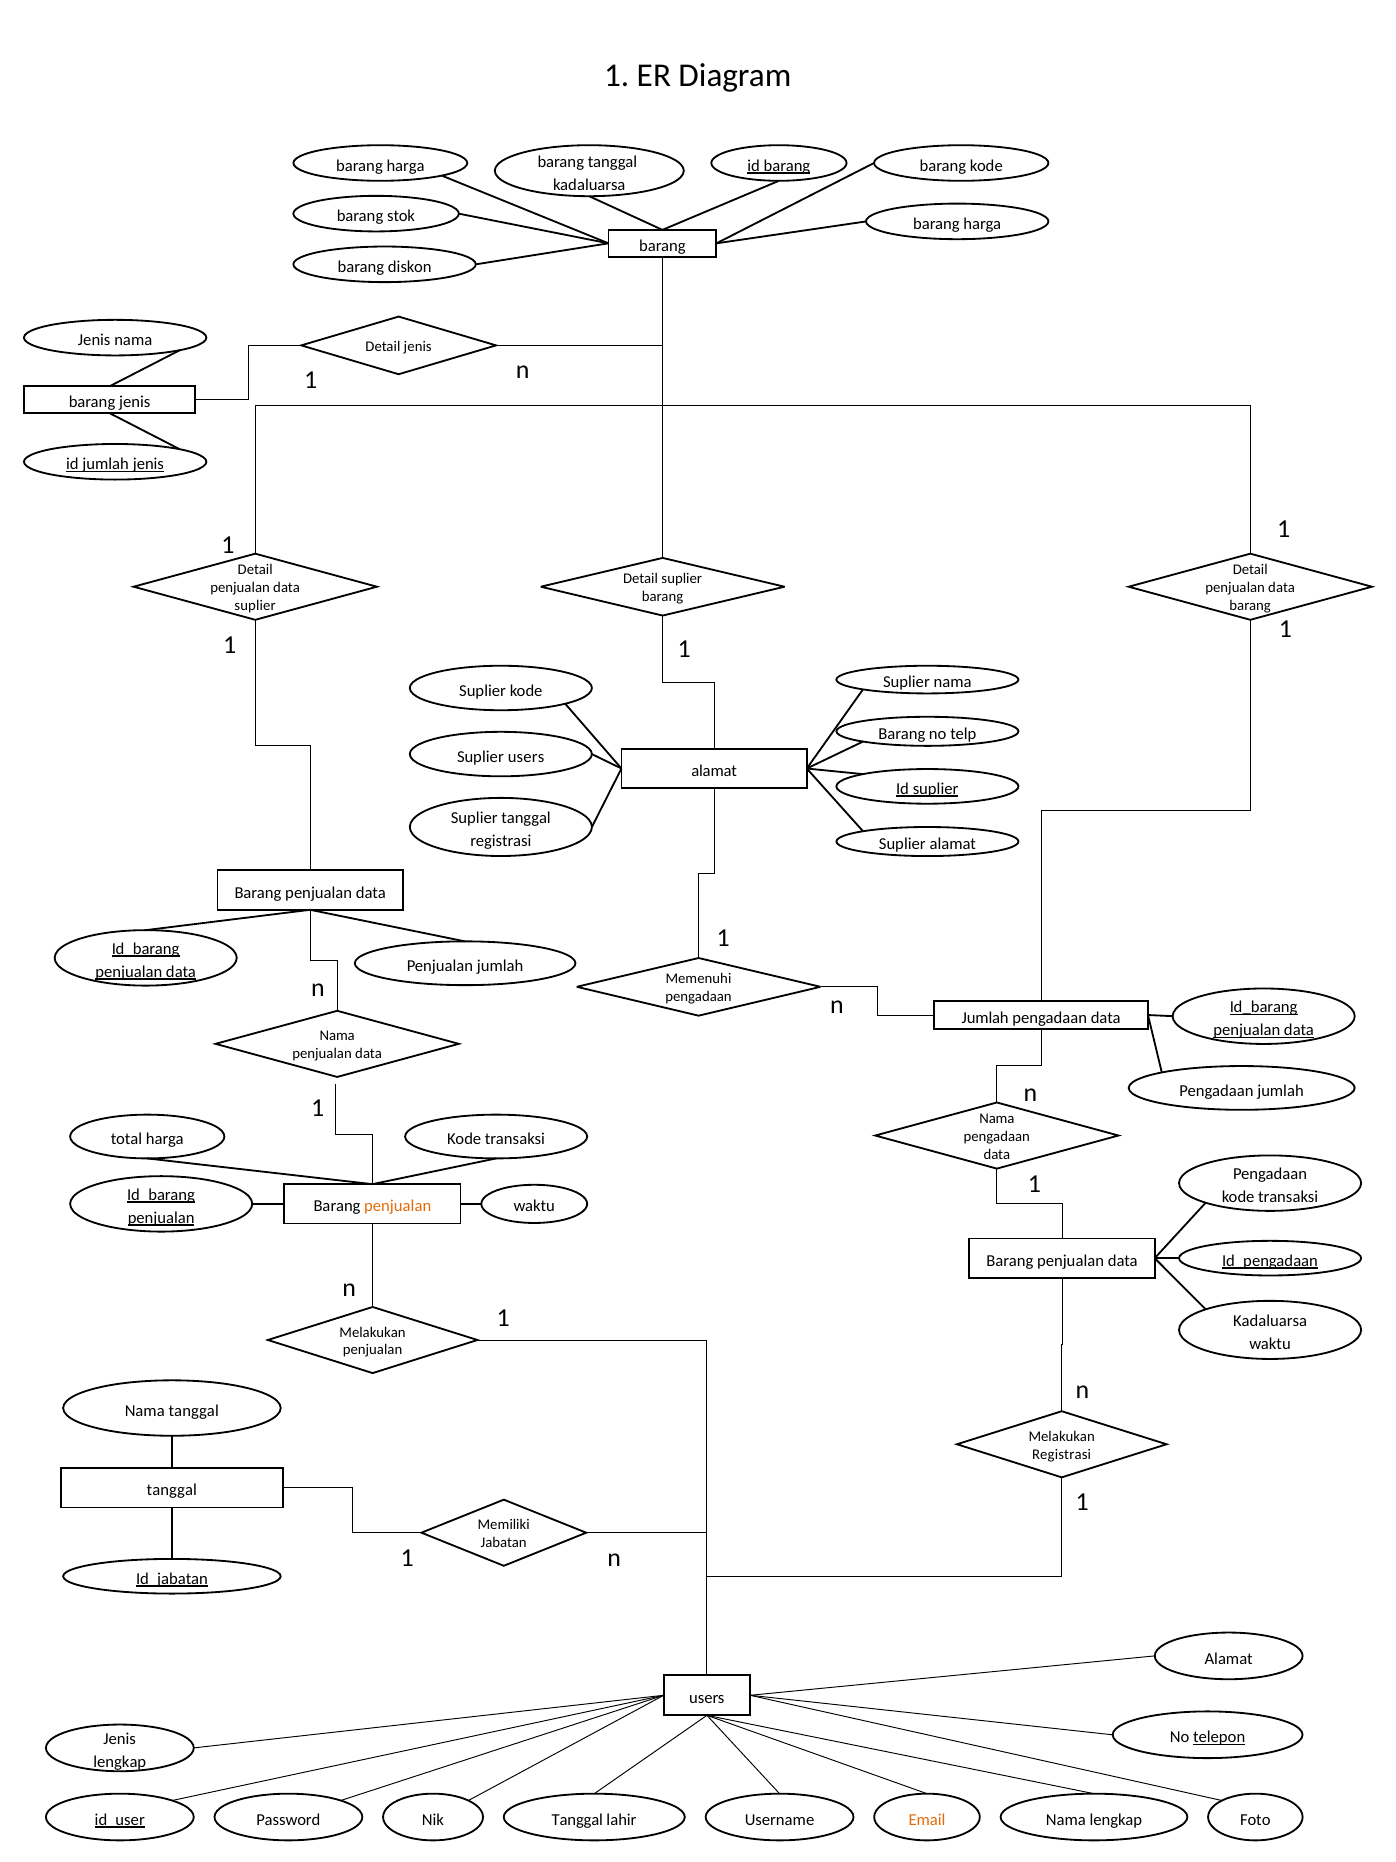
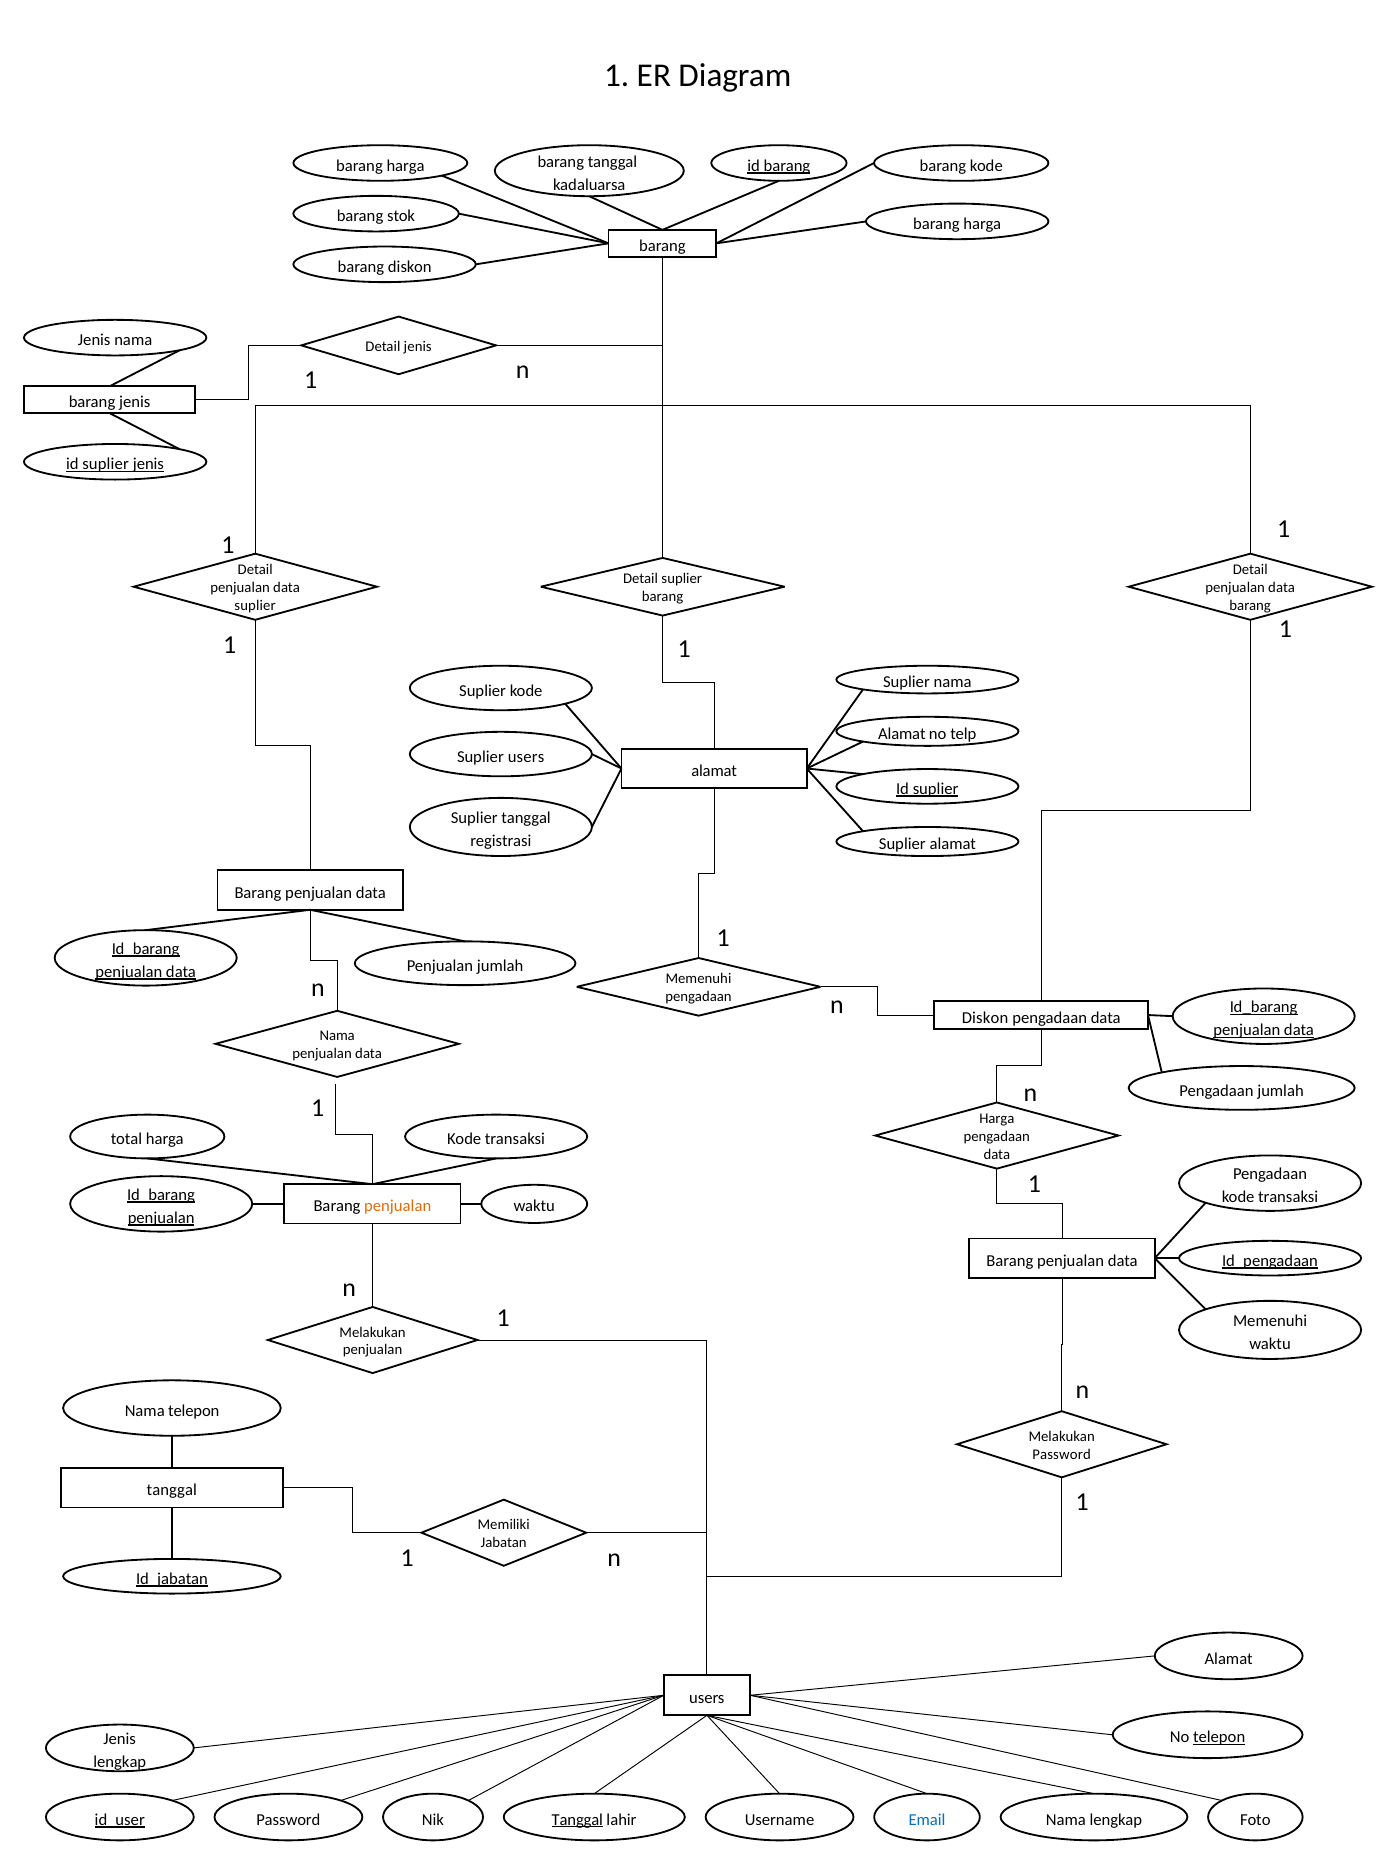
jumlah: jumlah -> suplier (106, 464)
Barang: Barang -> Alamat (902, 734)
Jumlah: Jumlah -> Diskon (985, 1017)
Nama: Nama -> Harga (997, 1118)
Kadaluarsa: Kadaluarsa -> Memenuhi (1270, 1321)
Nama tanggal: tanggal -> telepon (194, 1410)
Registrasi: Registrasi -> Password (1062, 1454)
Tanggal underline: none -> present (577, 1819)
Email colour: orange -> blue (927, 1819)
